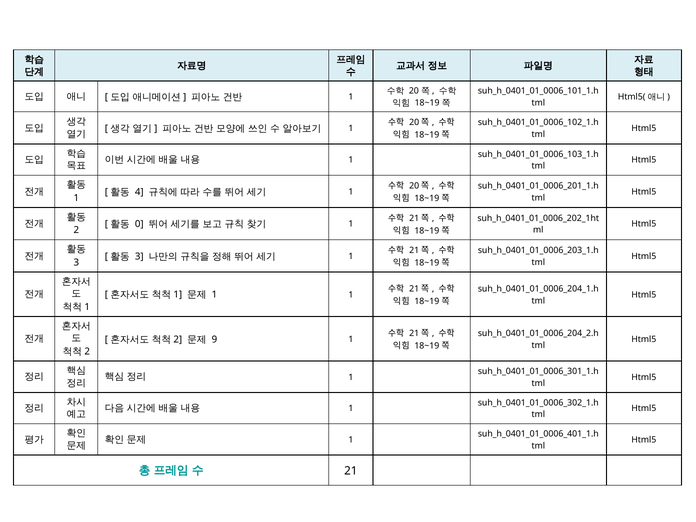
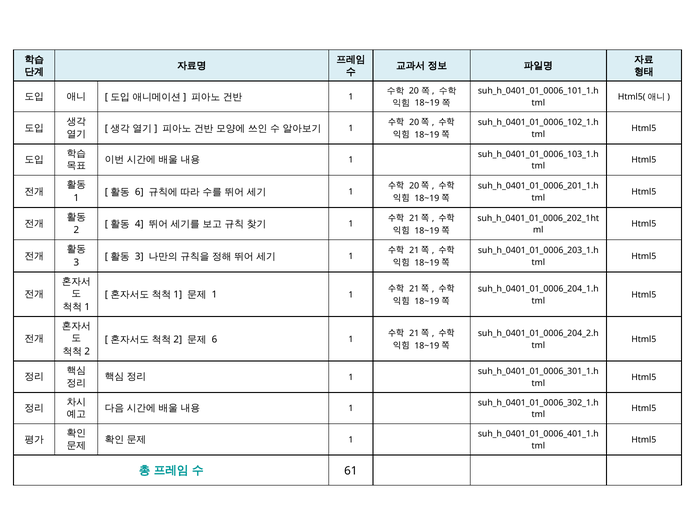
4: 4 -> 6 (139, 192)
0: 0 -> 4 (139, 224)
9: 9 -> 6 (214, 339)
21: 21 -> 61 (351, 471)
